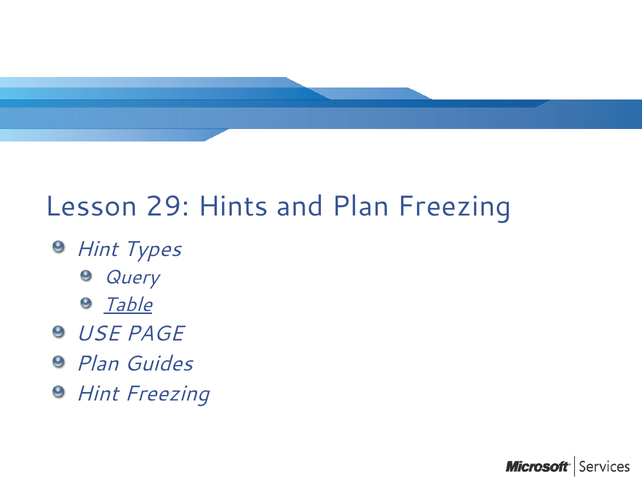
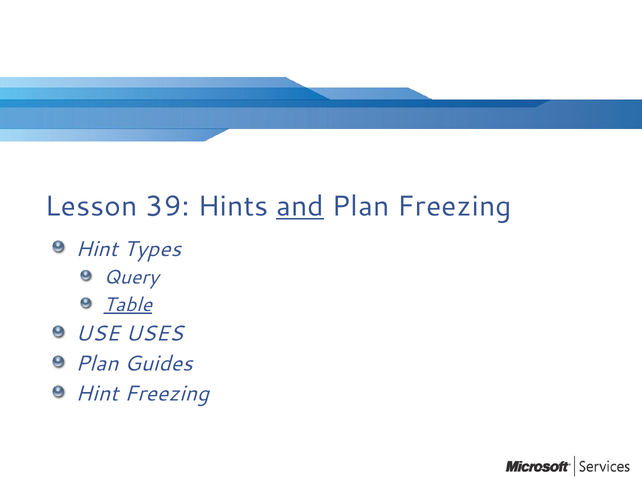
29: 29 -> 39 (167, 206)
and underline: none -> present (300, 206)
PAGE: PAGE -> USES (154, 333)
